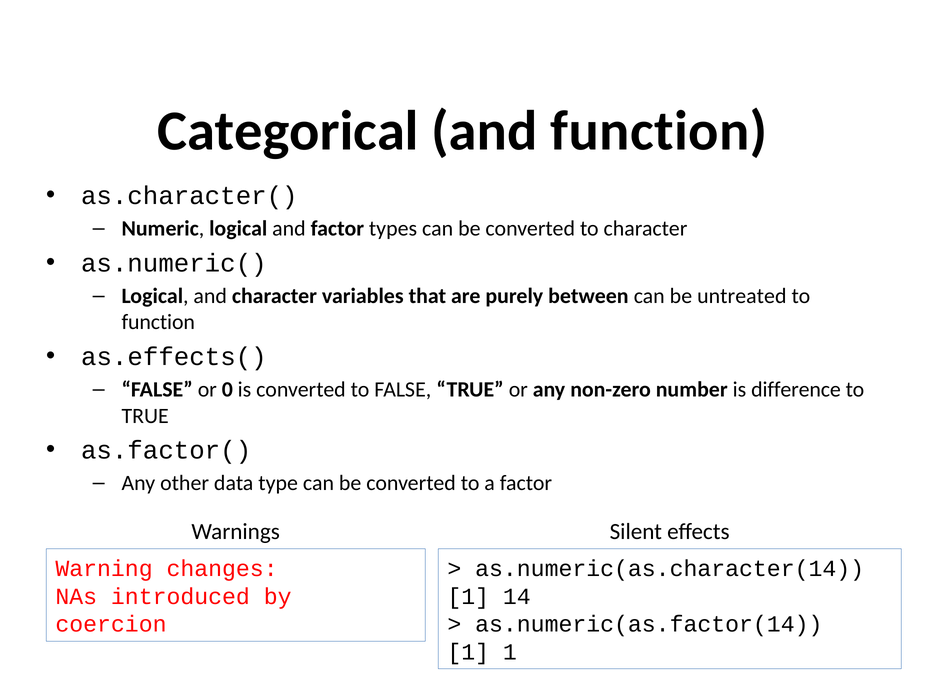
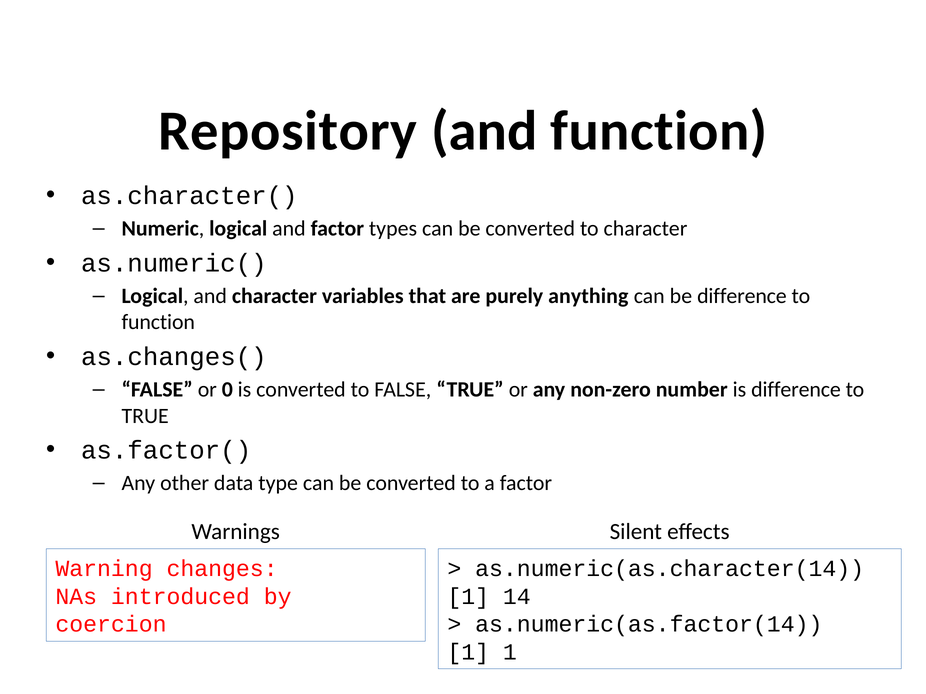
Categorical: Categorical -> Repository (288, 131)
between: between -> anything (588, 296)
be untreated: untreated -> difference (742, 296)
as.effects(: as.effects( -> as.changes( (174, 357)
